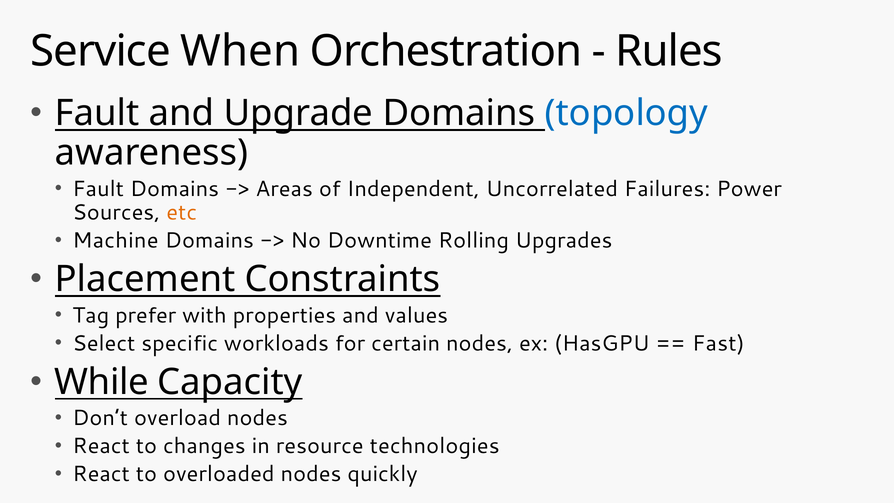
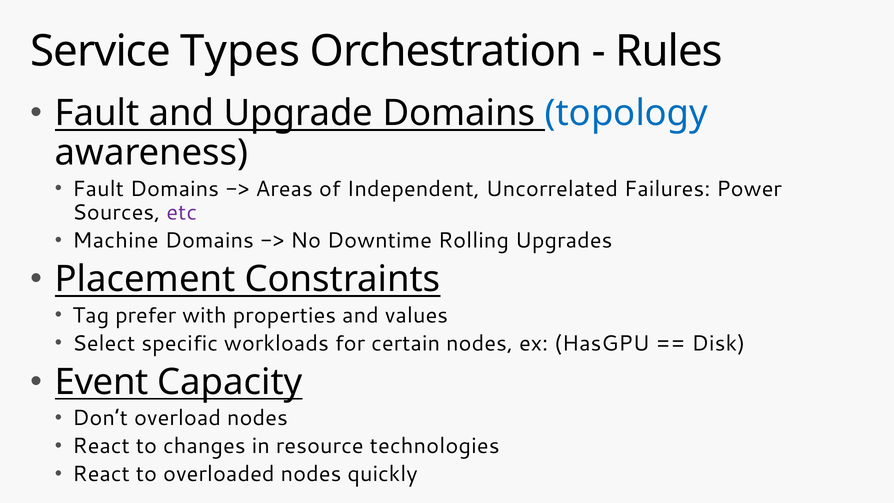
When: When -> Types (240, 51)
etc colour: orange -> purple (182, 212)
Fast: Fast -> Disk (718, 343)
While: While -> Event (102, 382)
